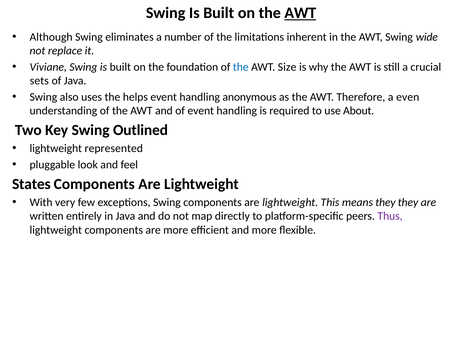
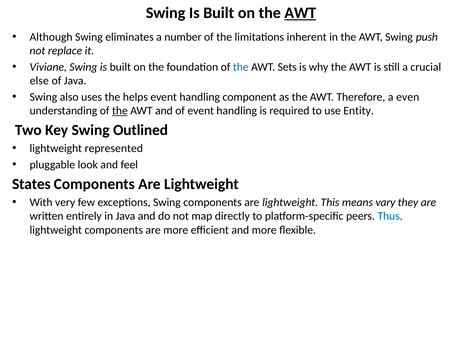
wide: wide -> push (427, 37)
Size: Size -> Sets (287, 67)
sets: sets -> else (39, 81)
anonymous: anonymous -> component (250, 97)
the underline: none -> present (120, 111)
About: About -> Entity (359, 111)
means they: they -> vary (385, 203)
Thus colour: purple -> blue (390, 216)
